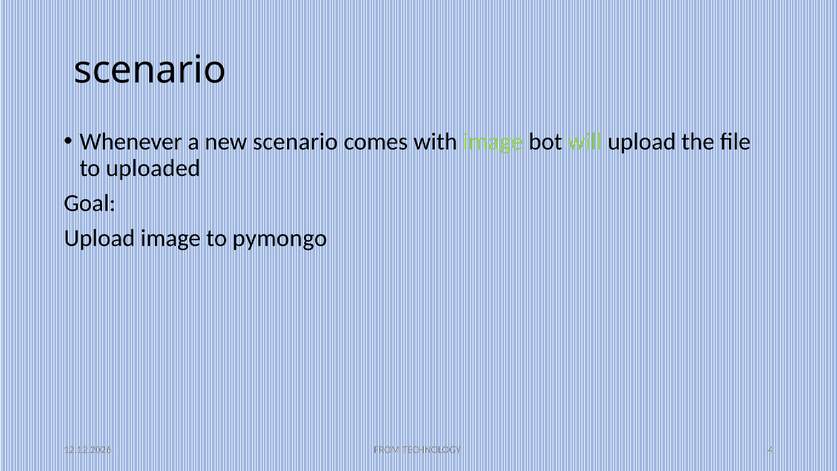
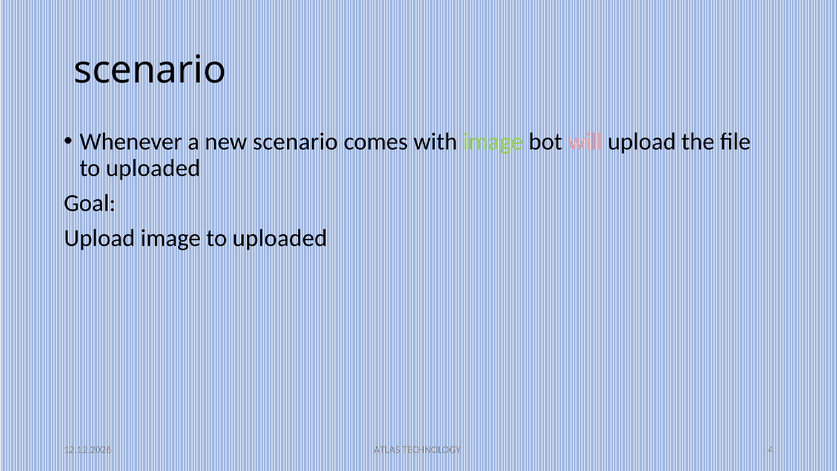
will colour: light green -> pink (585, 142)
image to pymongo: pymongo -> uploaded (280, 238)
FROM: FROM -> ATLAS (387, 450)
